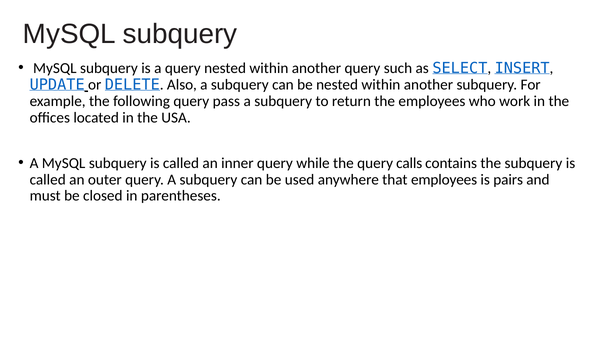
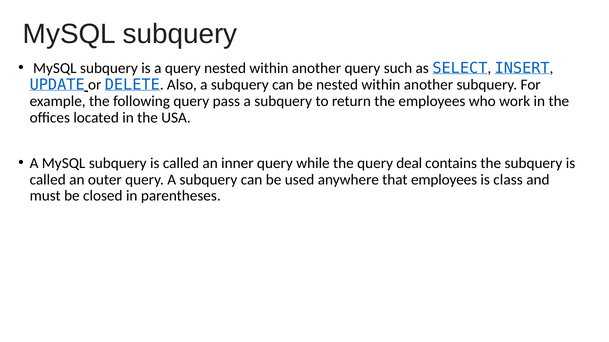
calls: calls -> deal (409, 163)
pairs: pairs -> class (508, 180)
